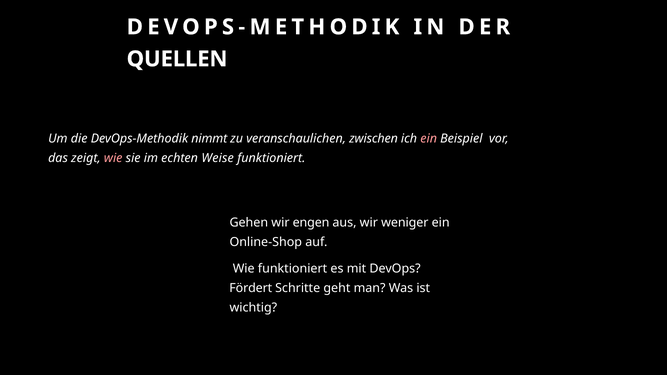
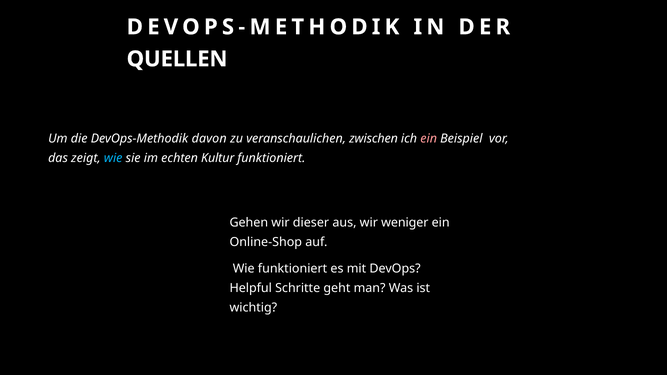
nimmt: nimmt -> davon (209, 139)
wie colour: pink -> light blue (113, 158)
Weise: Weise -> Kultur (218, 158)
engen: engen -> dieser (311, 223)
Fördert: Fördert -> Helpful (251, 288)
